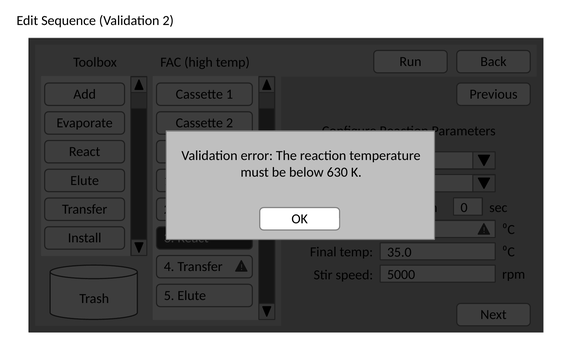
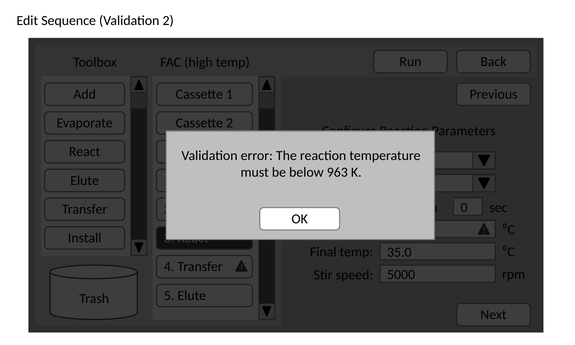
630: 630 -> 963 (337, 172)
